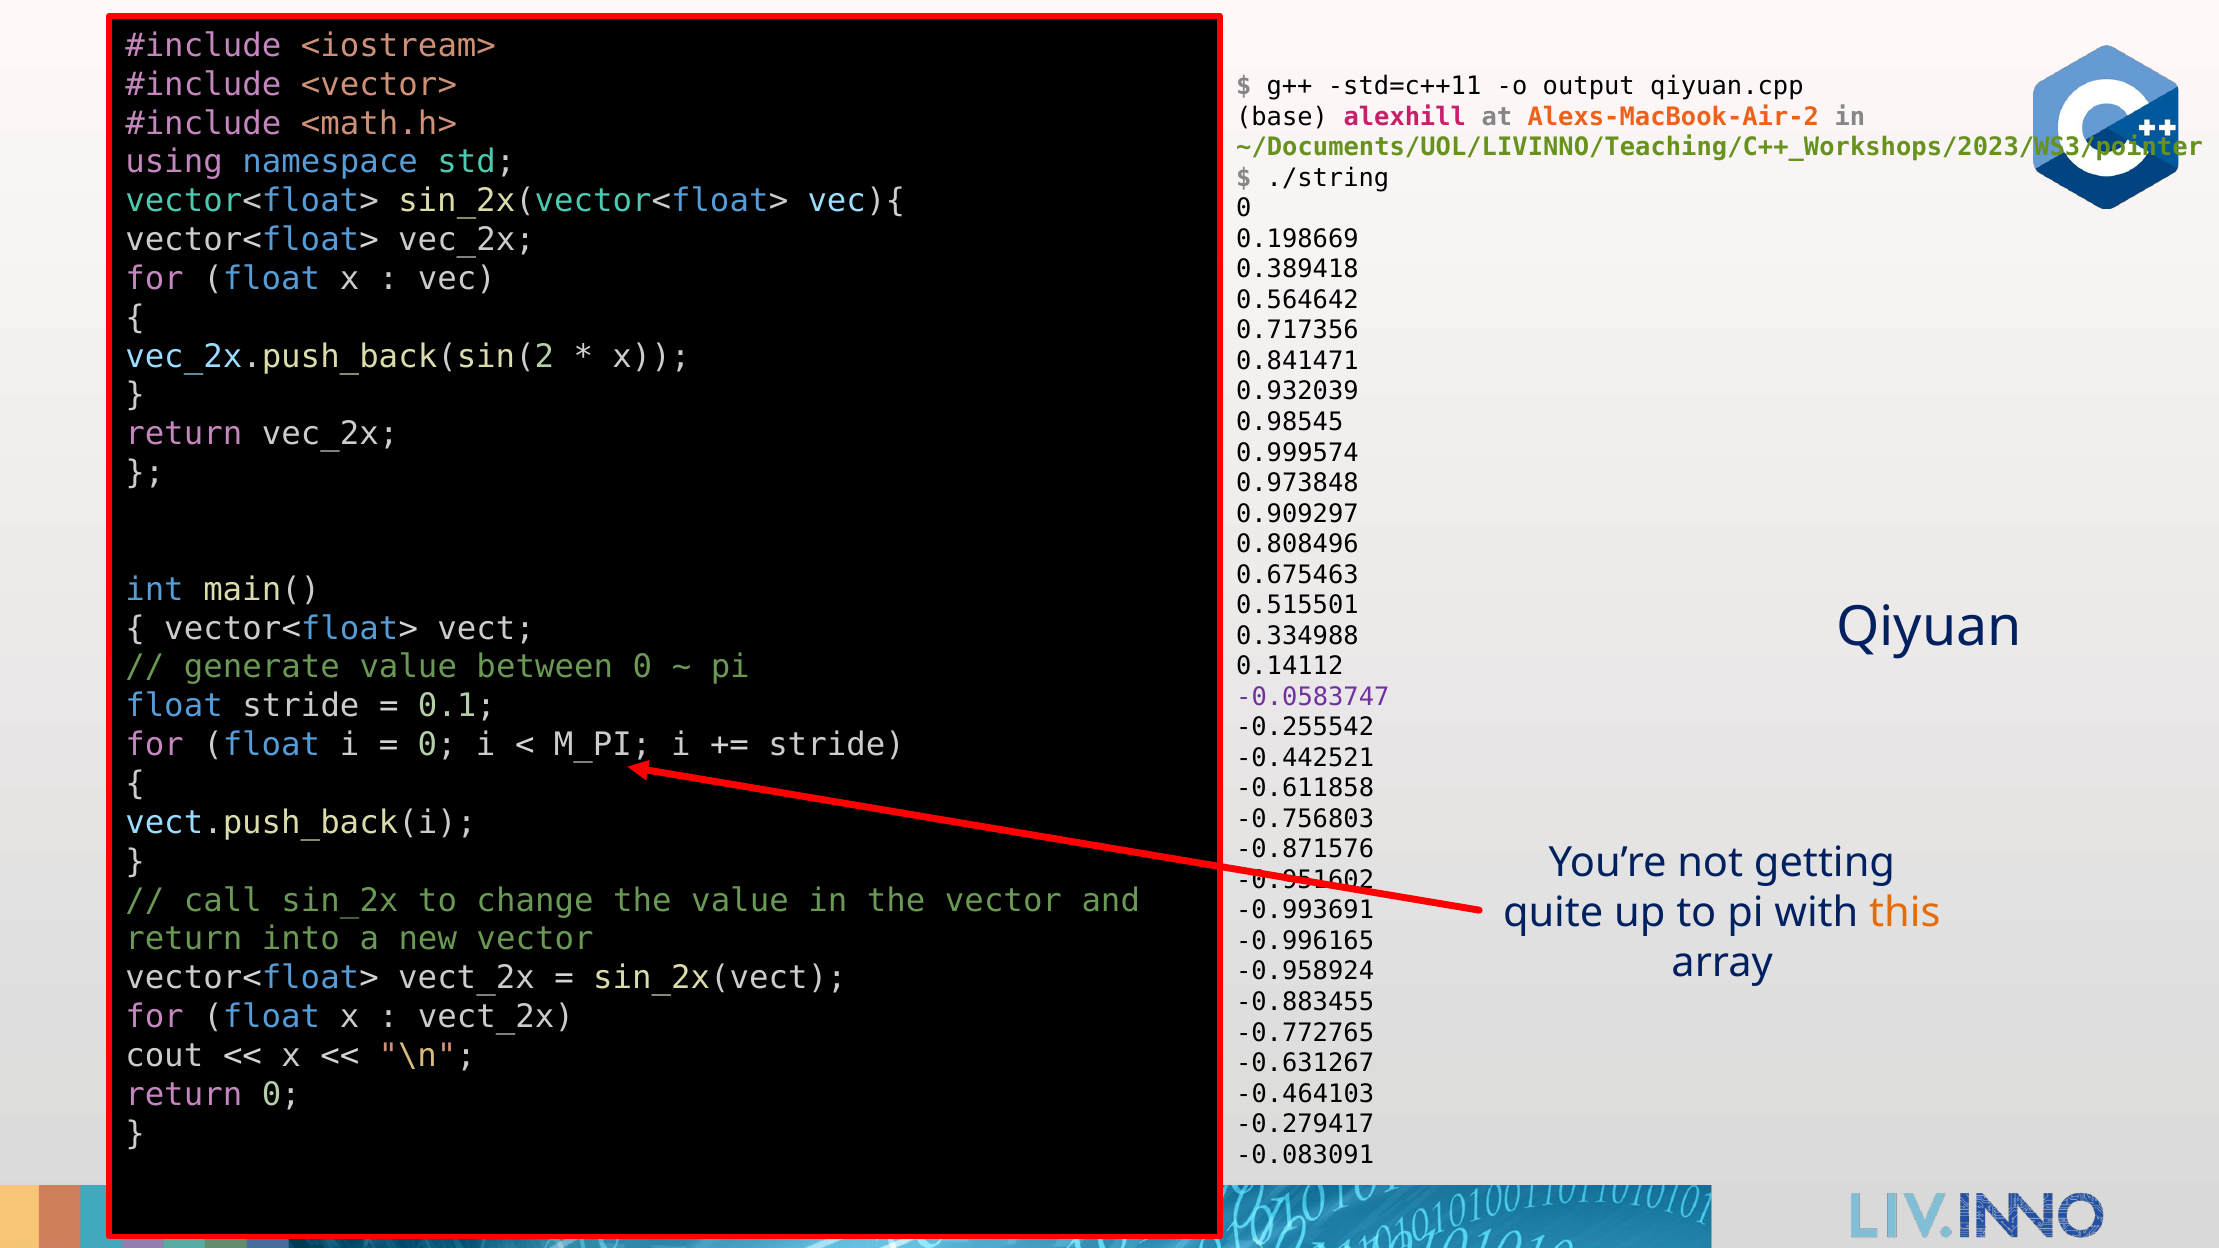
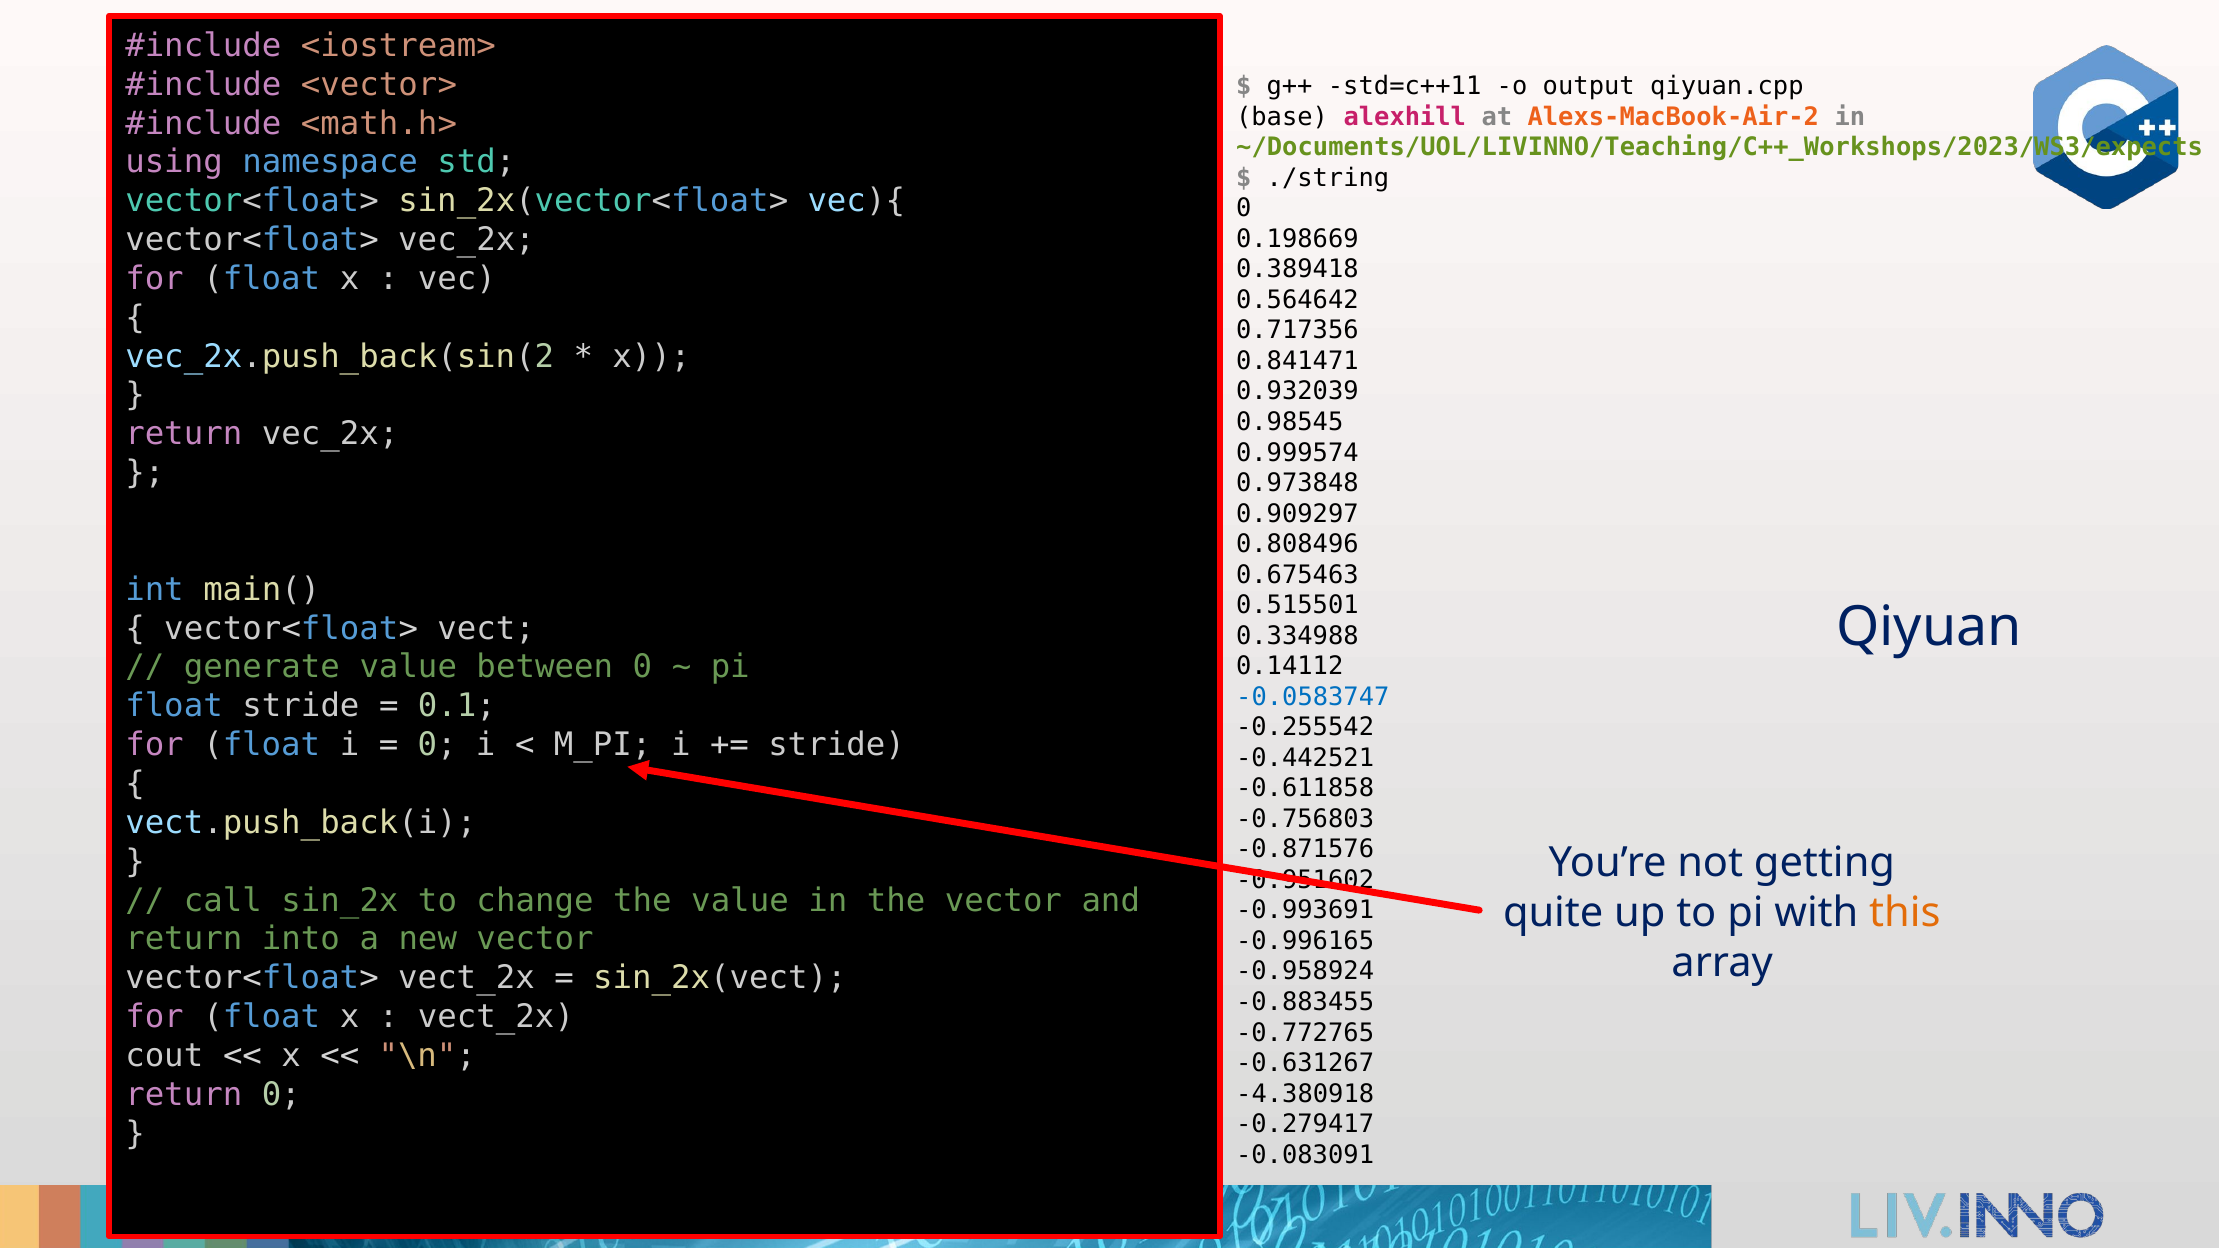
~/Documents/UOL/LIVINNO/Teaching/C++_Workshops/2023/WS3/pointer: ~/Documents/UOL/LIVINNO/Teaching/C++_Workshops/2023/WS3/pointer -> ~/Documents/UOL/LIVINNO/Teaching/C++_Workshops/2023/WS3/expects (1720, 147)
-0.0583747 colour: purple -> blue (1313, 697)
-0.464103: -0.464103 -> -4.380918 (1305, 1094)
